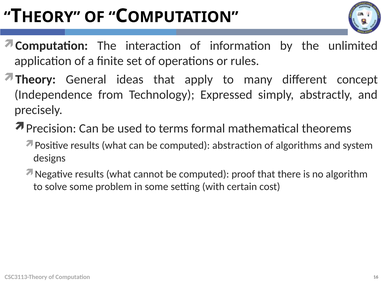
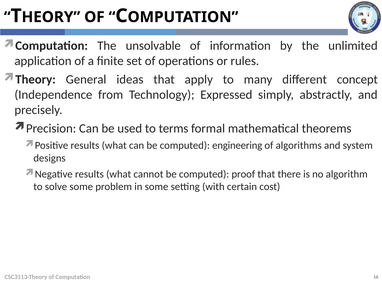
interaction: interaction -> unsolvable (153, 46)
abstraction: abstraction -> engineering (237, 146)
